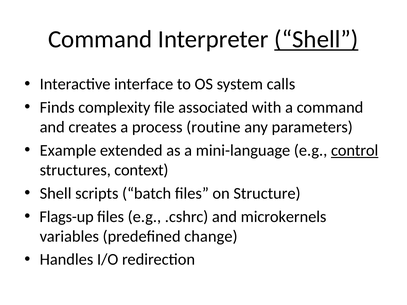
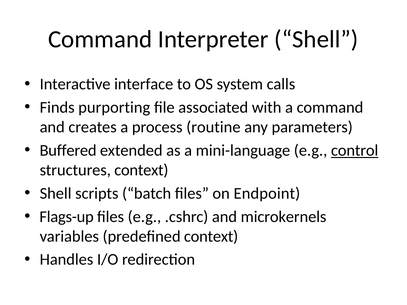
Shell underline: present -> none (316, 39)
complexity: complexity -> purporting (114, 108)
Example: Example -> Buffered (68, 151)
Structure: Structure -> Endpoint (267, 193)
predefined change: change -> context (211, 236)
